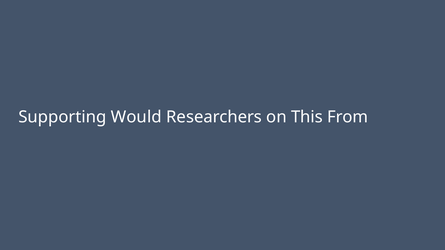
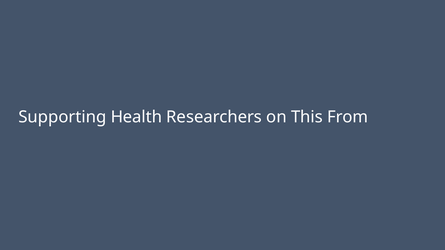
Would: Would -> Health (136, 117)
